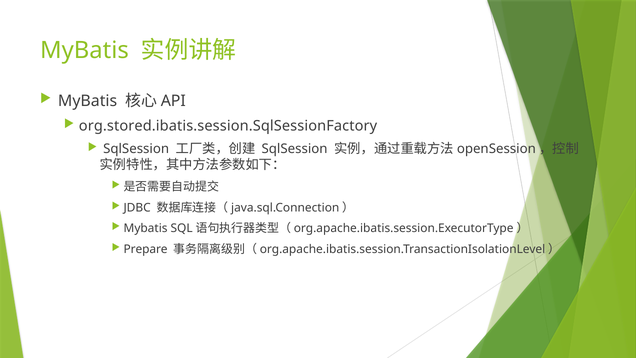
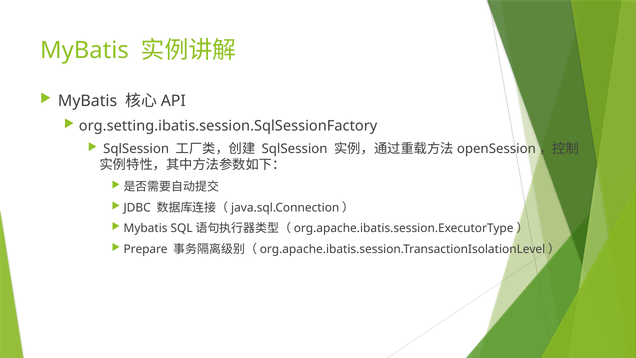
org.stored.ibatis.session.SqlSessionFactory: org.stored.ibatis.session.SqlSessionFactory -> org.setting.ibatis.session.SqlSessionFactory (228, 126)
